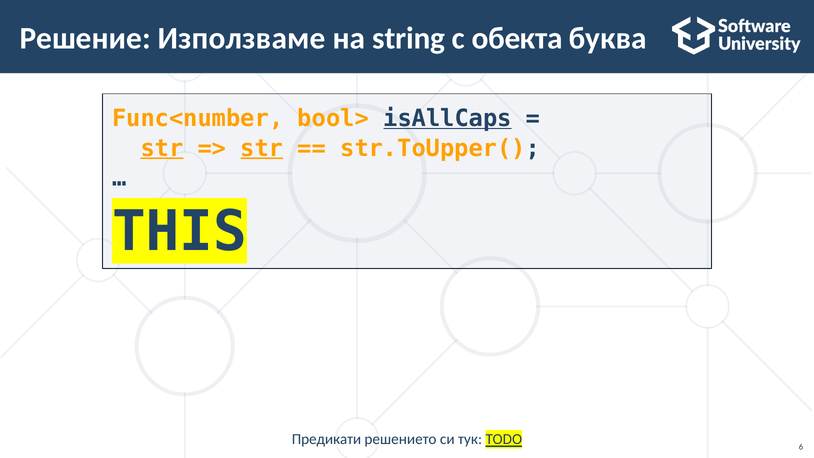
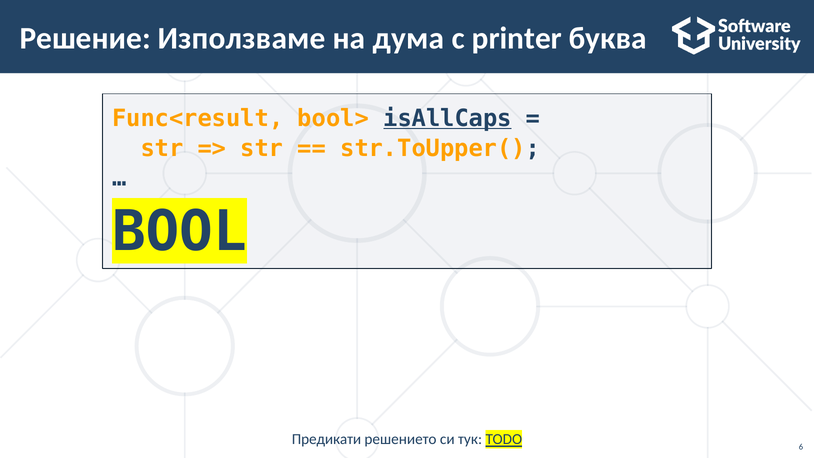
string: string -> дума (408, 38)
обекта: обекта -> printer (517, 38)
Func<number: Func<number -> Func<result (198, 118)
str underline: present -> none (162, 148)
str underline: present -> none (262, 148)
THIS: THIS -> BOOL (179, 232)
